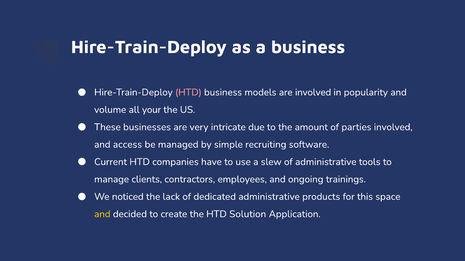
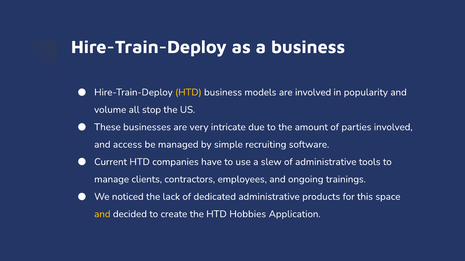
HTD colour: pink -> yellow (188, 92)
your: your -> stop (152, 110)
Solution: Solution -> Hobbies (248, 214)
